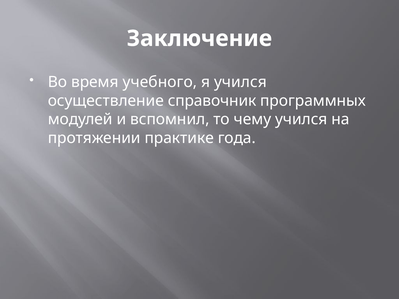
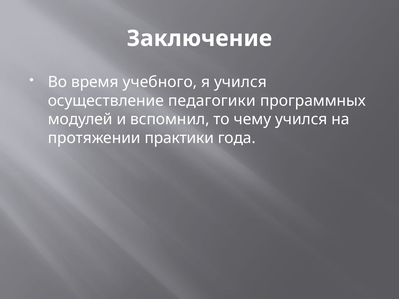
справочник: справочник -> педагогики (212, 101)
практике: практике -> практики (179, 138)
